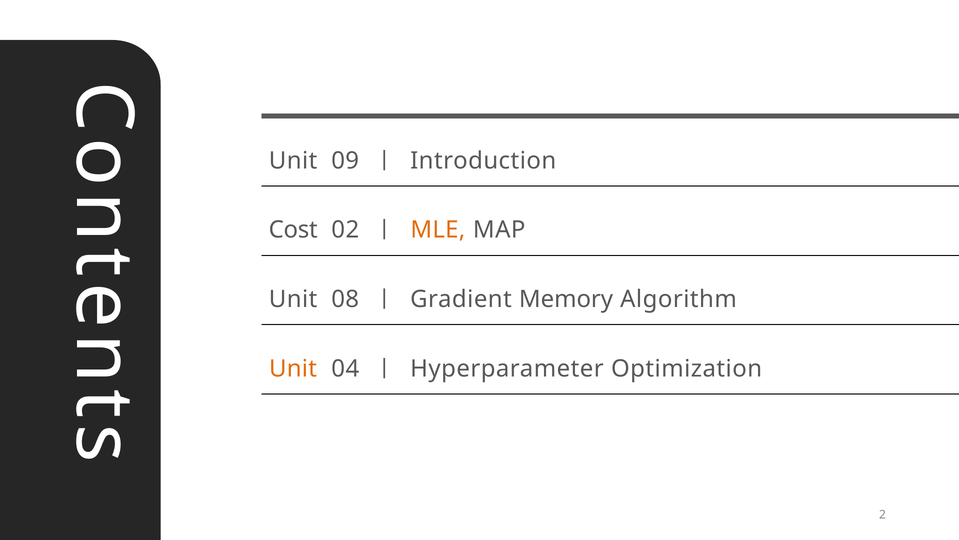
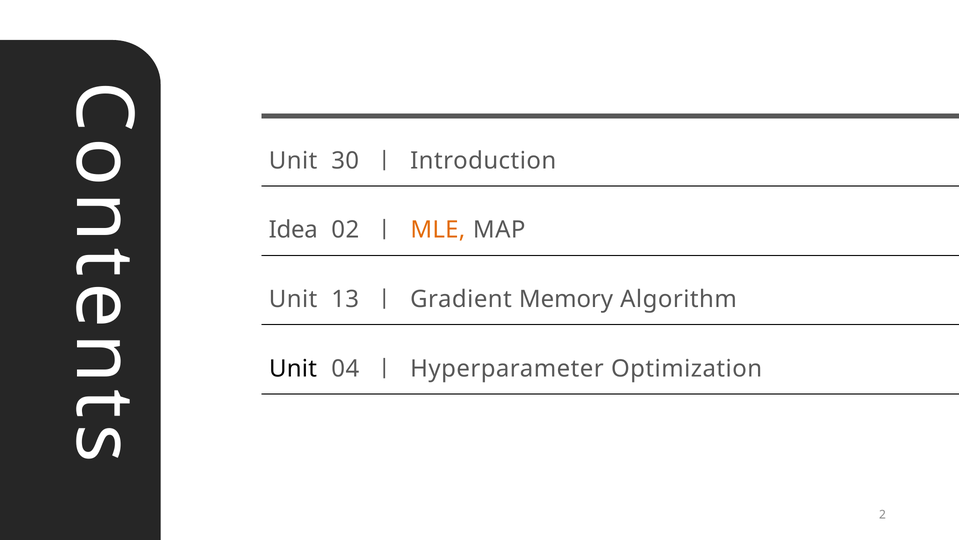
09: 09 -> 30 (345, 161)
Cost: Cost -> Idea (293, 230)
08: 08 -> 13 (345, 299)
Unit colour: orange -> black (293, 368)
